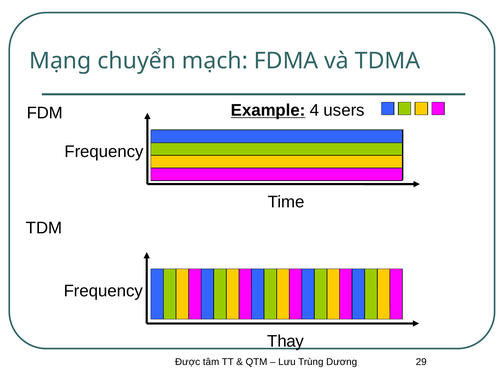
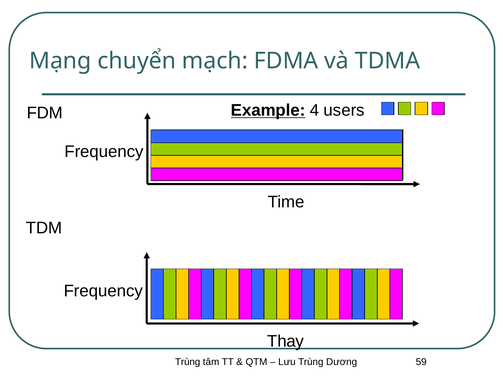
Được: Được -> Trùng (188, 361)
29: 29 -> 59 (421, 361)
